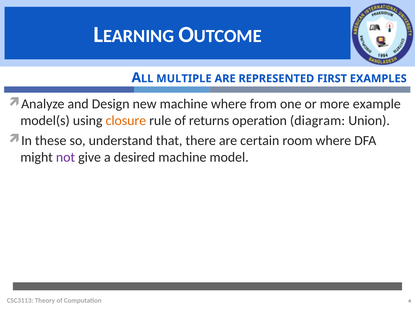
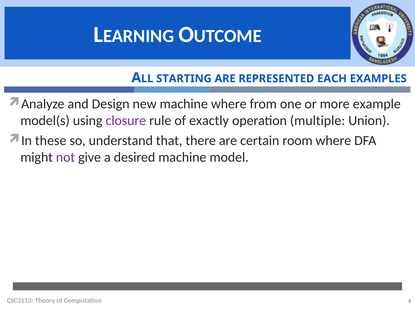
MULTIPLE: MULTIPLE -> STARTING (184, 79)
FIRST: FIRST -> EACH (332, 79)
closure colour: orange -> purple (126, 121)
returns: returns -> exactly (209, 121)
diagram: diagram -> multiple (318, 121)
